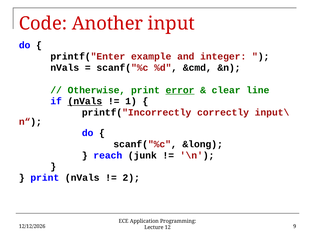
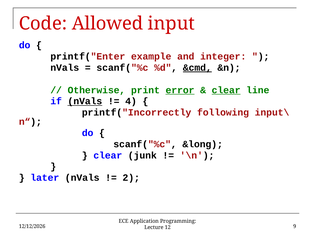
Another: Another -> Allowed (107, 23)
&cmd underline: none -> present (197, 67)
clear underline: none -> present (226, 90)
1: 1 -> 4 (131, 101)
correctly: correctly -> following (223, 112)
reach: reach -> clear (108, 155)
print: print -> later (45, 177)
